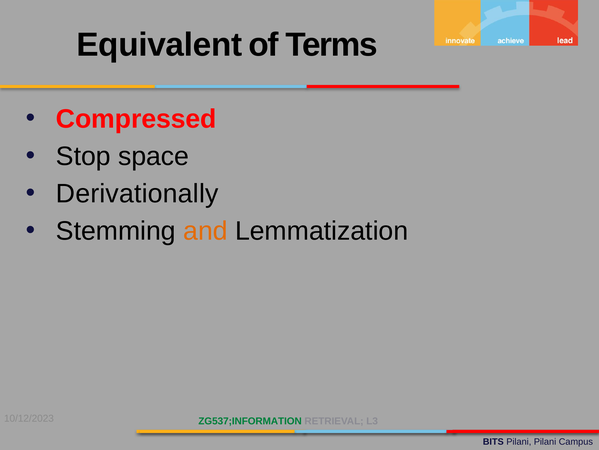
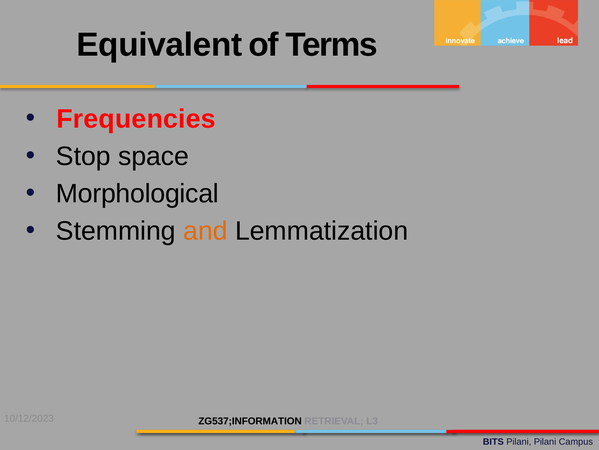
Compressed: Compressed -> Frequencies (136, 119)
Derivationally: Derivationally -> Morphological (137, 193)
ZG537;INFORMATION colour: green -> black (250, 420)
